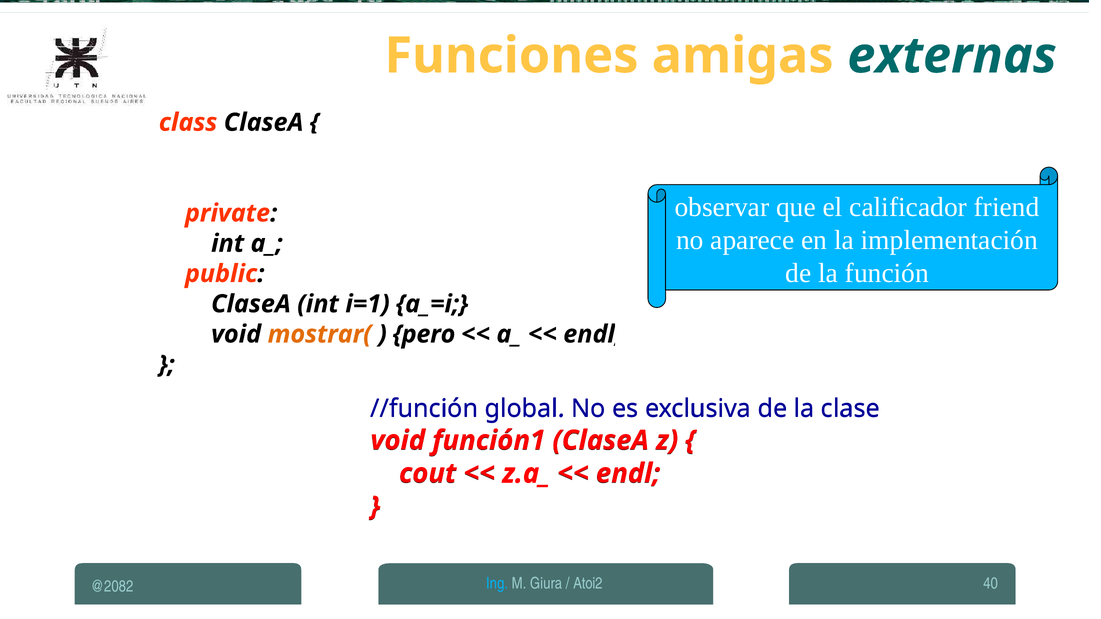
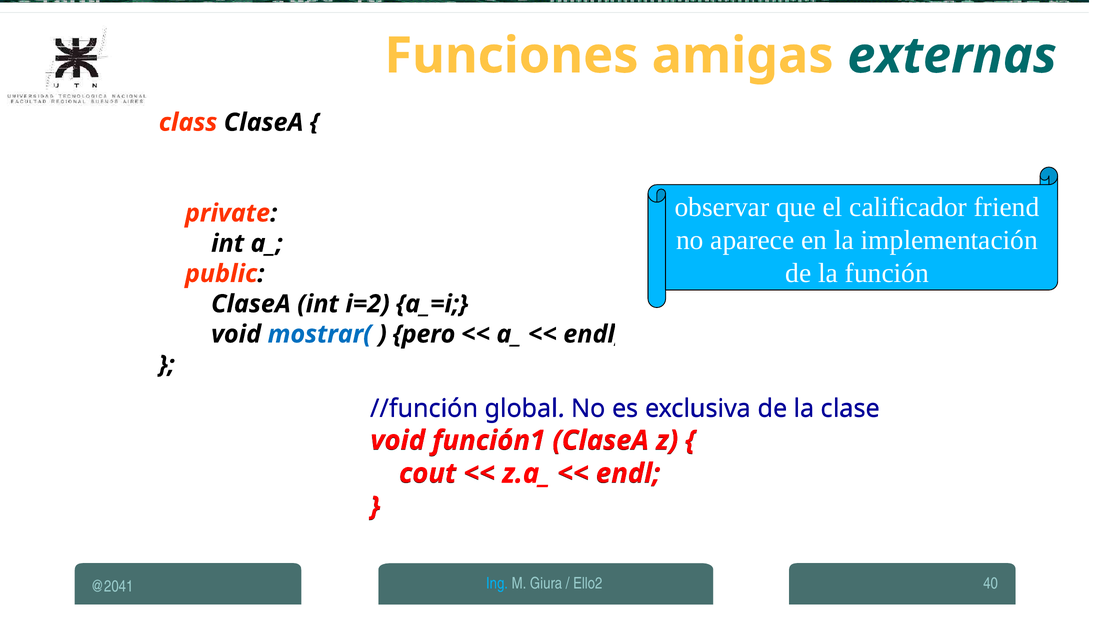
i=1: i=1 -> i=2 (368, 304)
mostrar( colour: orange -> blue (320, 334)
Atoi2: Atoi2 -> Ello2 (588, 584)
@2082: @2082 -> @2041 (112, 587)
